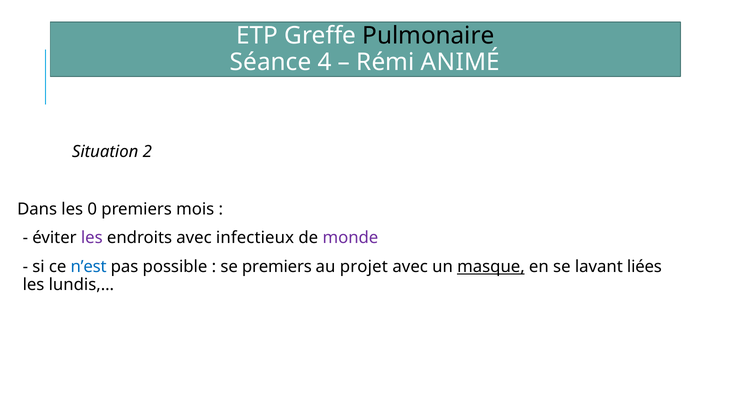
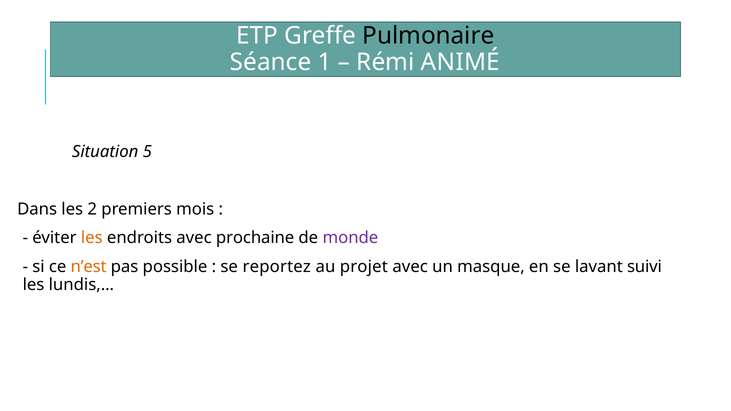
4: 4 -> 1 (325, 62)
2: 2 -> 5 (147, 152)
0: 0 -> 2 (92, 209)
les colour: purple -> orange (92, 238)
infectieux: infectieux -> prochaine (255, 238)
n’est colour: blue -> orange (89, 267)
se premiers: premiers -> reportez (277, 267)
masque underline: present -> none (491, 267)
liées: liées -> suivi (644, 267)
